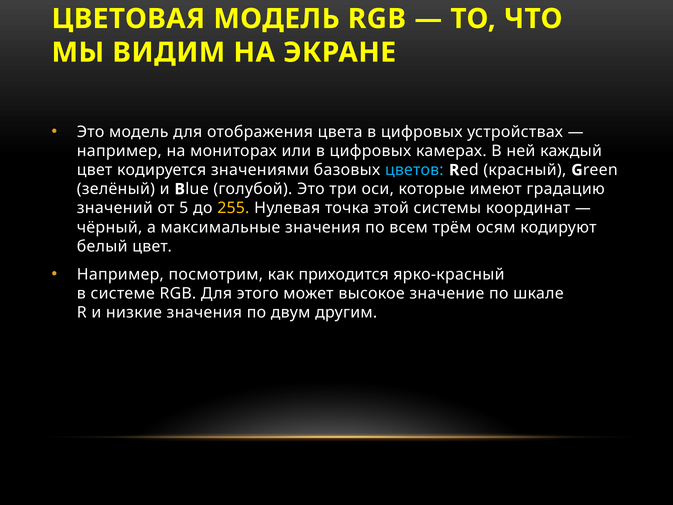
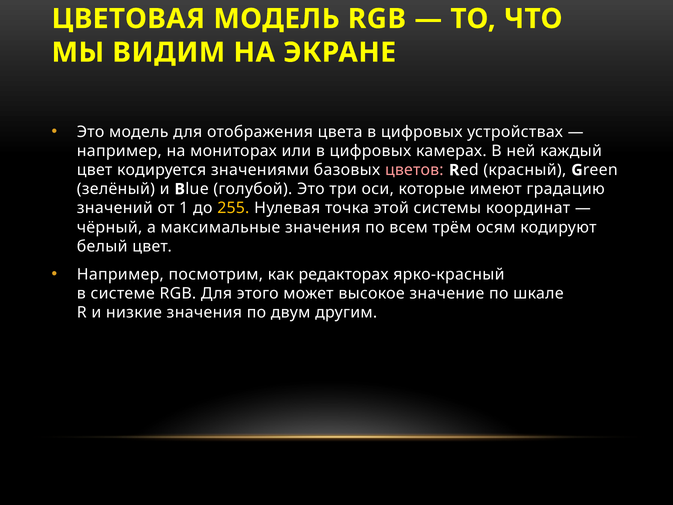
цветов colour: light blue -> pink (414, 170)
5: 5 -> 1 (184, 208)
приходится: приходится -> редакторах (344, 274)
